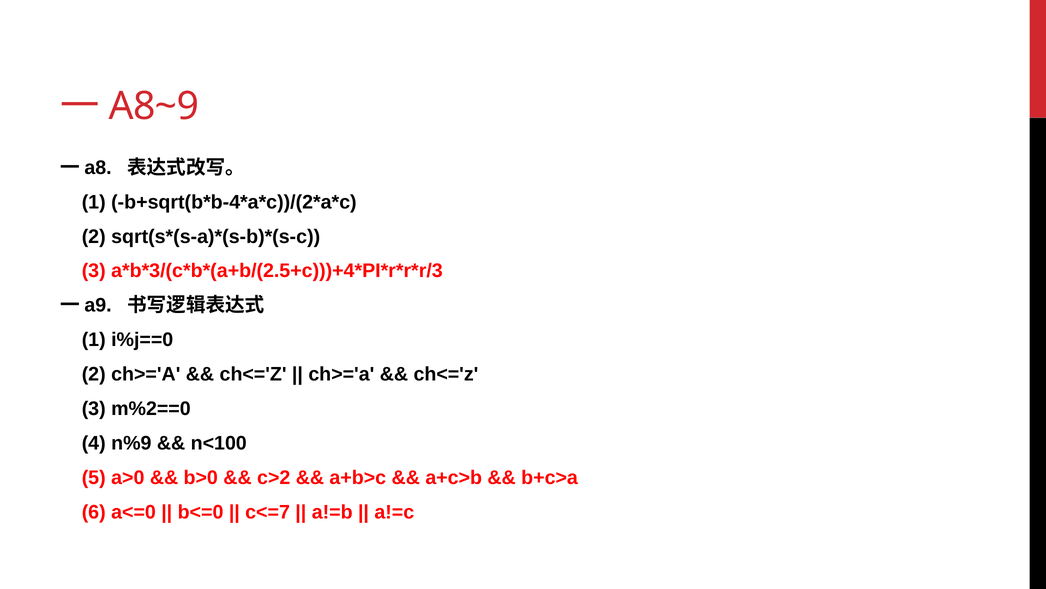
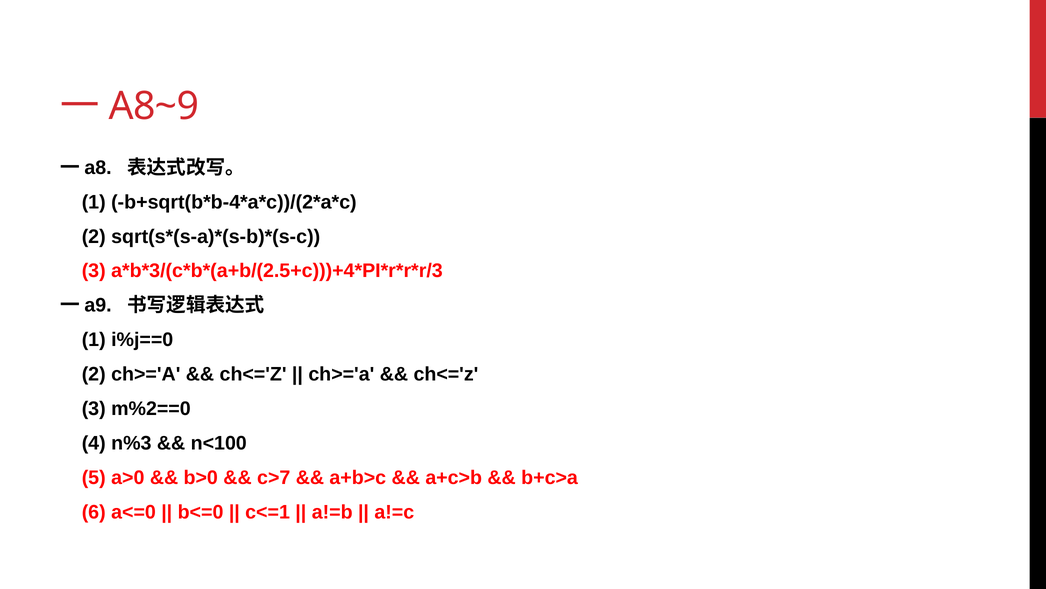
n%9: n%9 -> n%3 (131, 443)
c>2: c>2 -> c>7 (274, 477)
c<=7: c<=7 -> c<=1 (268, 512)
